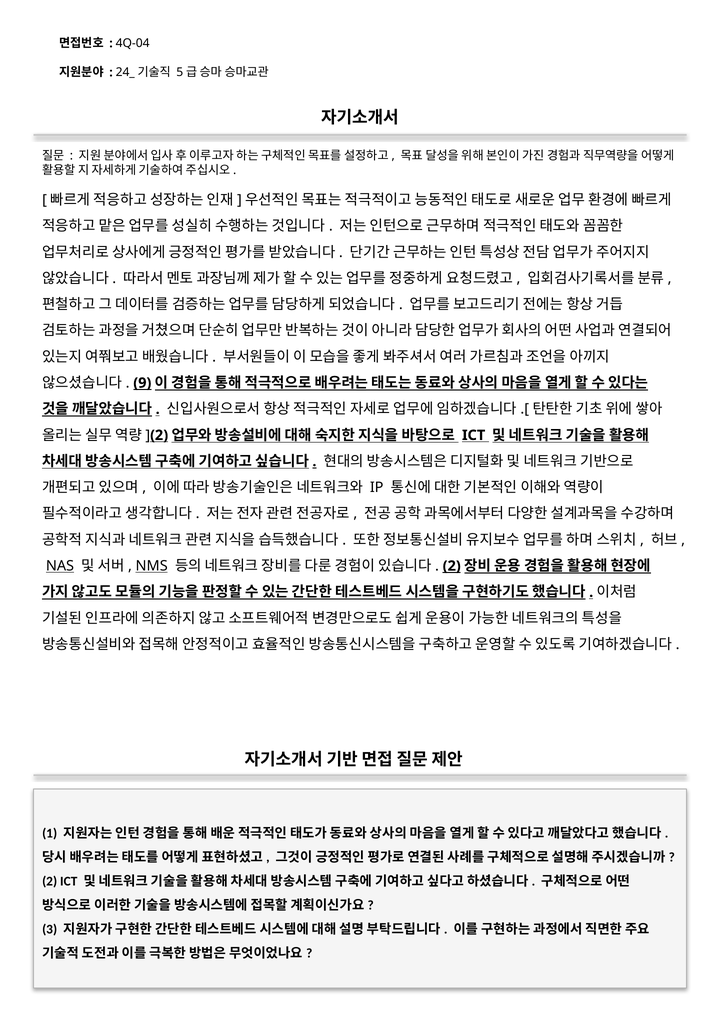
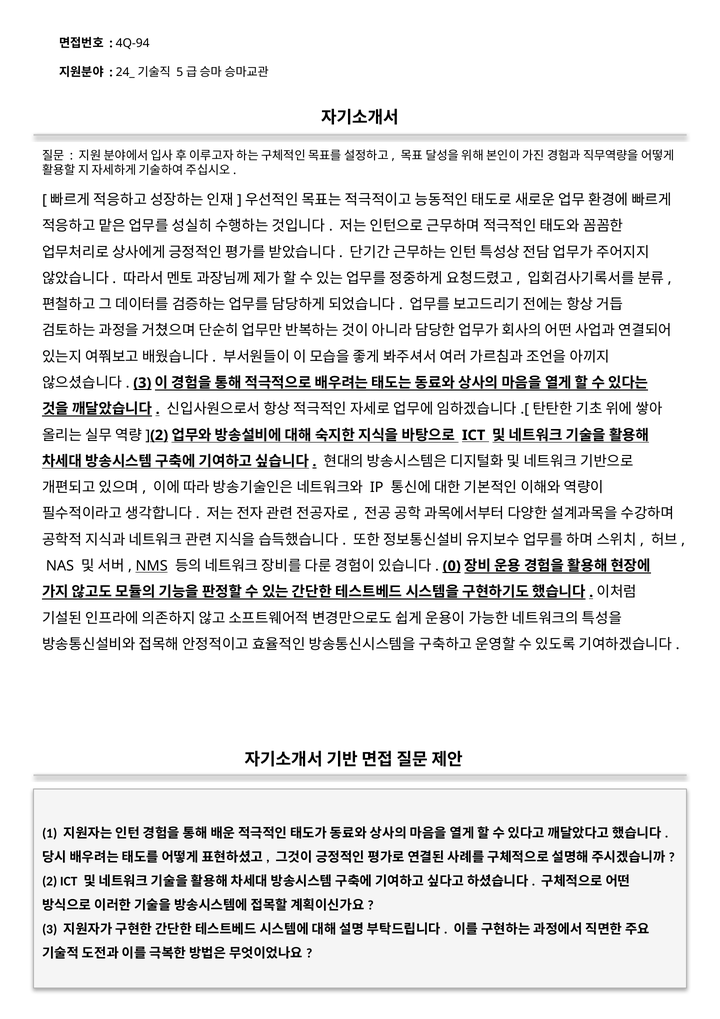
4Q-04: 4Q-04 -> 4Q-94 (133, 43)
9: 9 -> 3 (142, 383)
NAS underline: present -> none (60, 566)
2: 2 -> 0 (452, 566)
